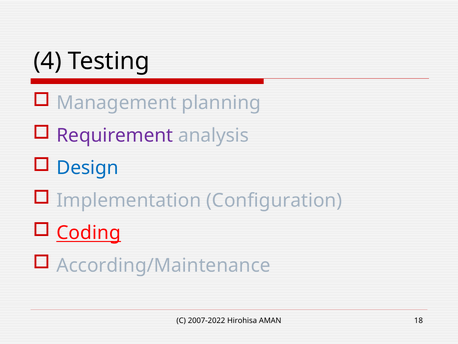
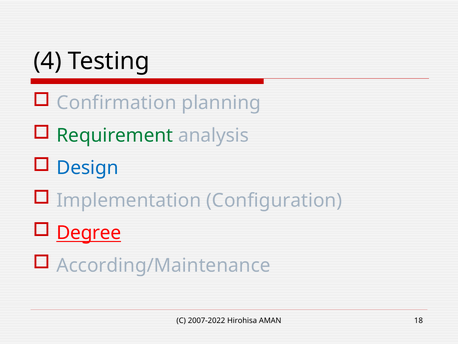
Management: Management -> Confirmation (117, 103)
Requirement colour: purple -> green (115, 135)
Coding: Coding -> Degree (89, 233)
